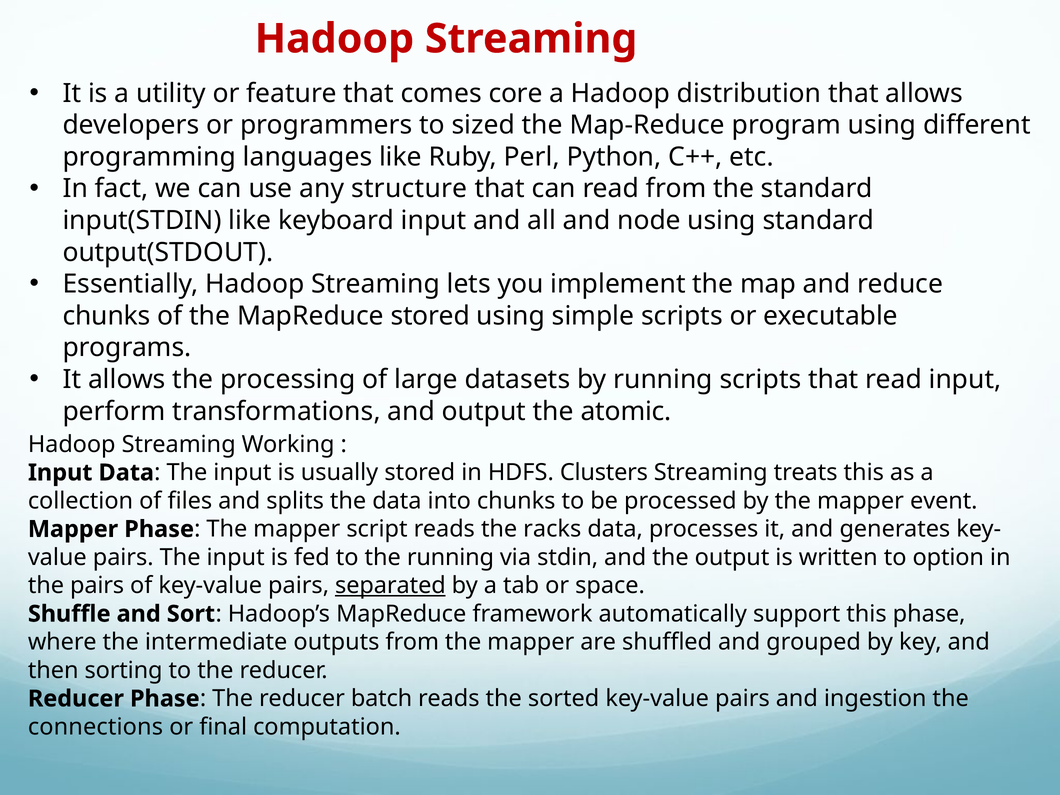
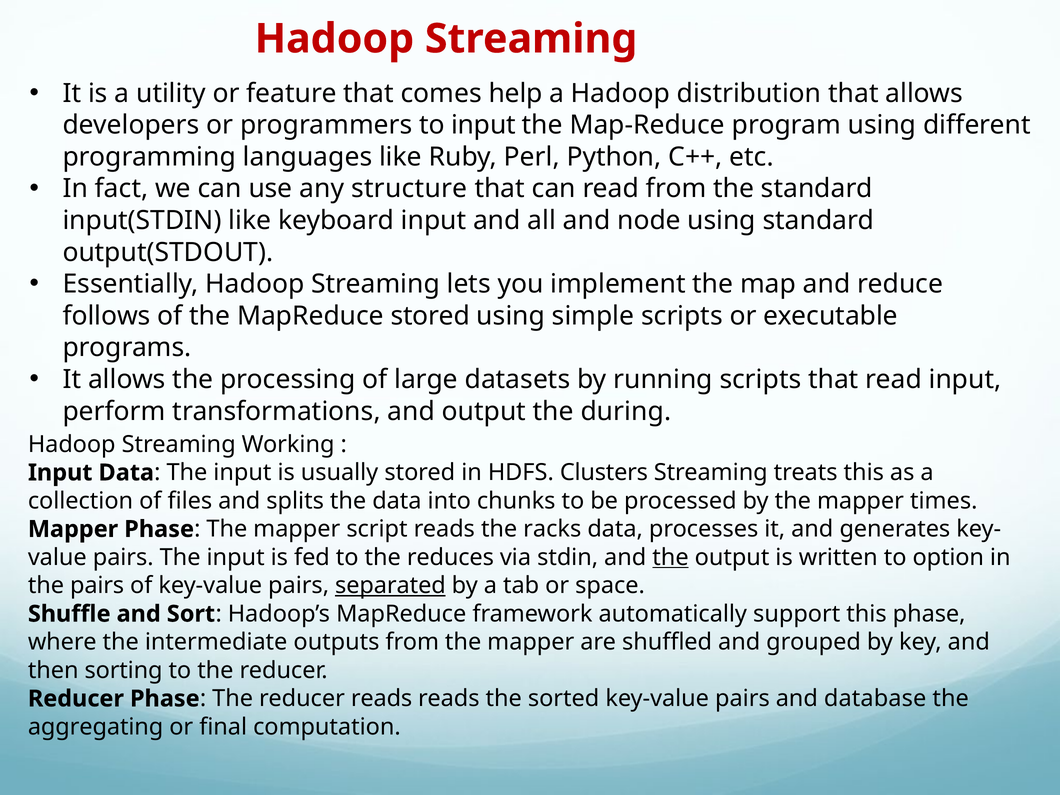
core: core -> help (516, 93)
to sized: sized -> input (483, 125)
chunks: chunks -> follows (107, 316)
atomic: atomic -> during (626, 411)
event: event -> times (944, 501)
the running: running -> reduces (450, 557)
the underline: none -> present (670, 557)
reducer batch: batch -> reads (382, 699)
ingestion: ingestion -> database (875, 699)
connections: connections -> aggregating (96, 727)
